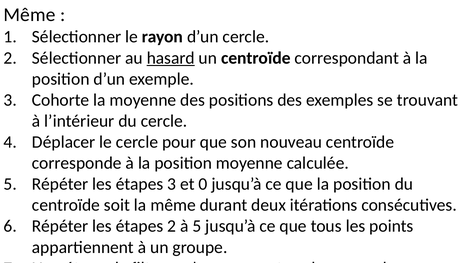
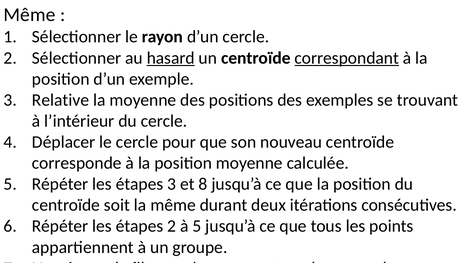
correspondant underline: none -> present (347, 58)
Cohorte: Cohorte -> Relative (61, 100)
0: 0 -> 8 (203, 184)
